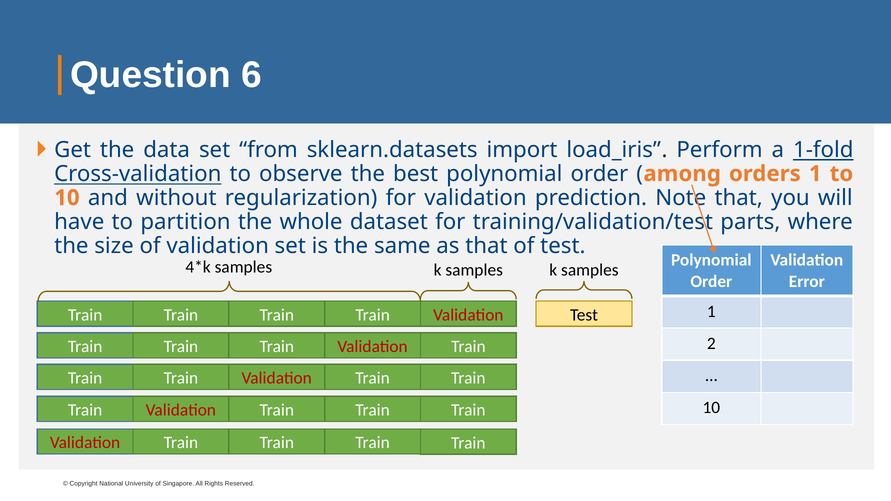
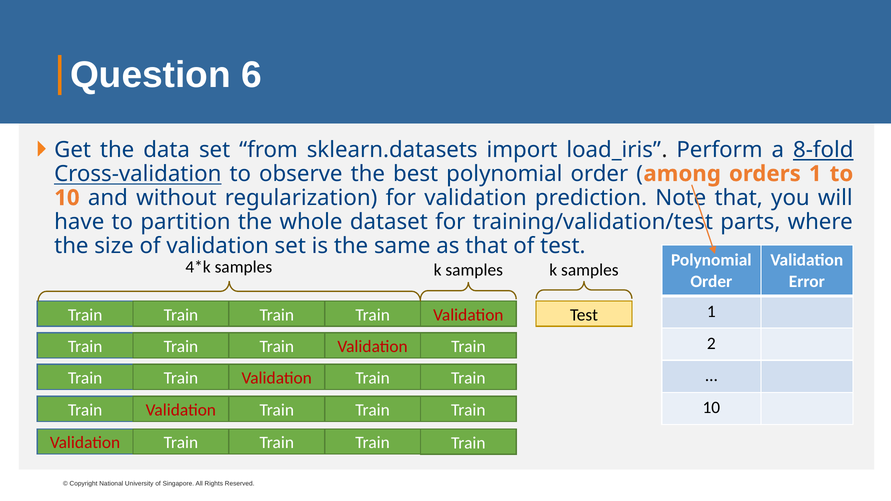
1-fold: 1-fold -> 8-fold (823, 150)
